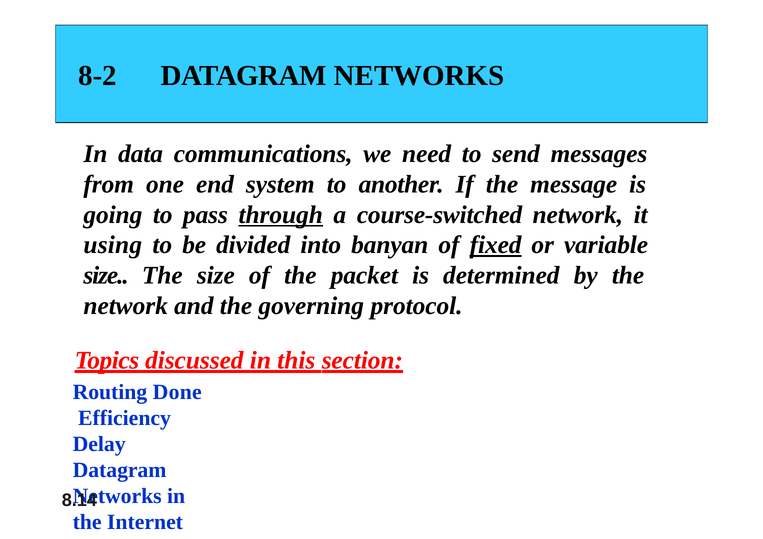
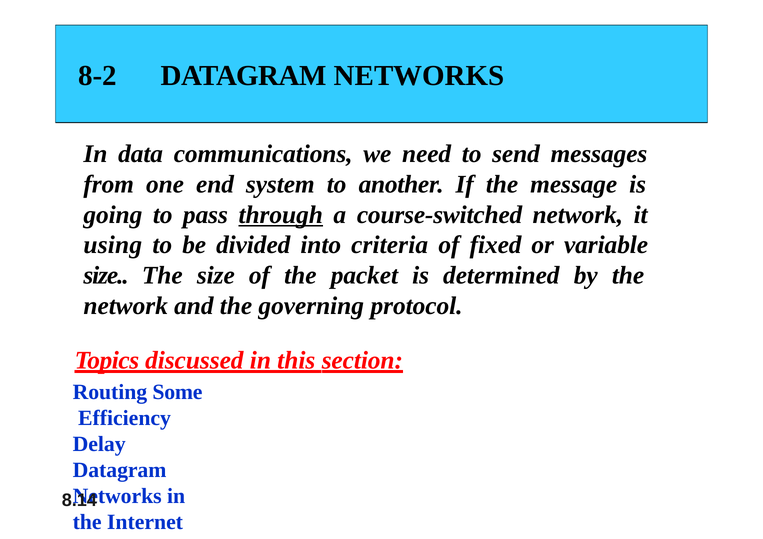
banyan: banyan -> criteria (390, 245)
fixed underline: present -> none (496, 245)
Done: Done -> Some (177, 392)
